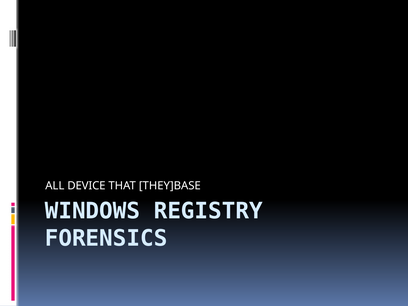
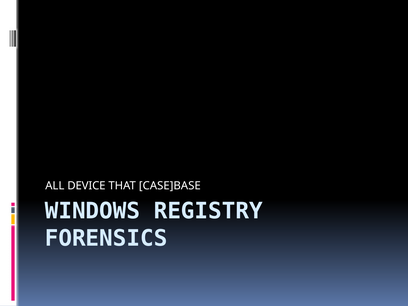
THEY]BASE: THEY]BASE -> CASE]BASE (170, 186)
